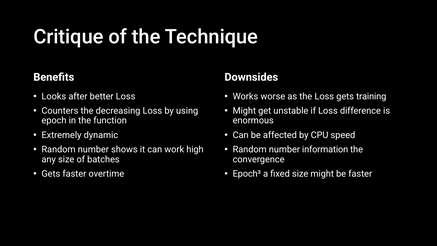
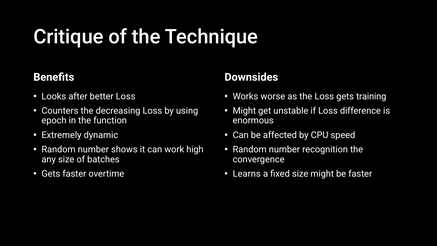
information: information -> recognition (325, 149)
Epoch³: Epoch³ -> Learns (247, 174)
